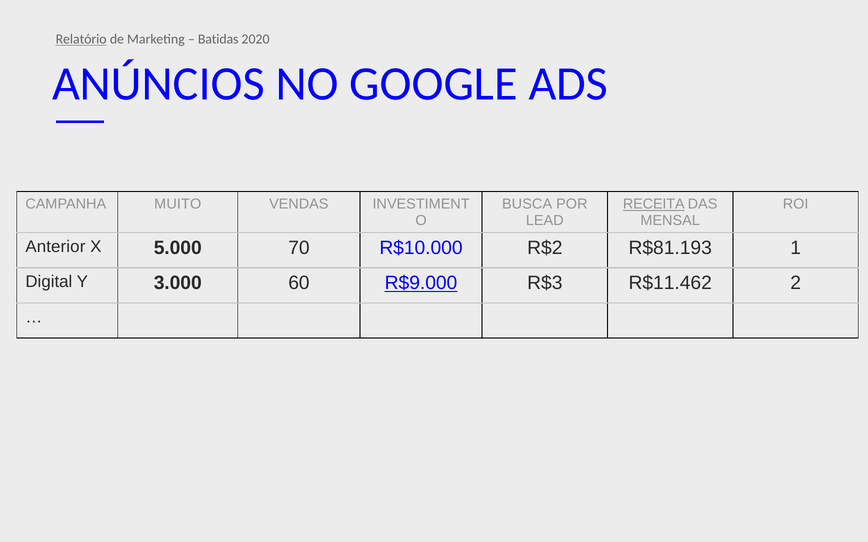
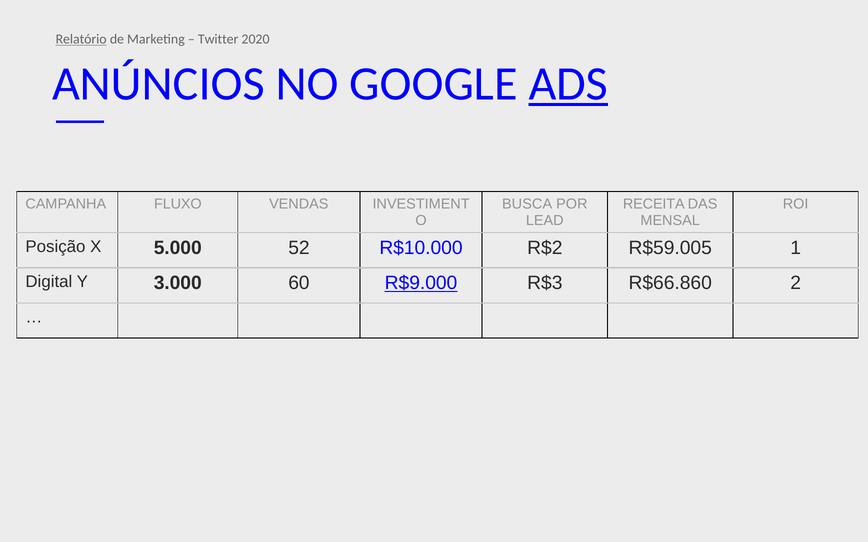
Batidas: Batidas -> Twitter (218, 39)
ADS underline: none -> present (568, 84)
MUITO: MUITO -> FLUXO (178, 204)
RECEITA underline: present -> none (654, 204)
Anterior: Anterior -> Posição (55, 247)
70: 70 -> 52 (299, 248)
R$81.193: R$81.193 -> R$59.005 (670, 248)
R$11.462: R$11.462 -> R$66.860 (670, 283)
